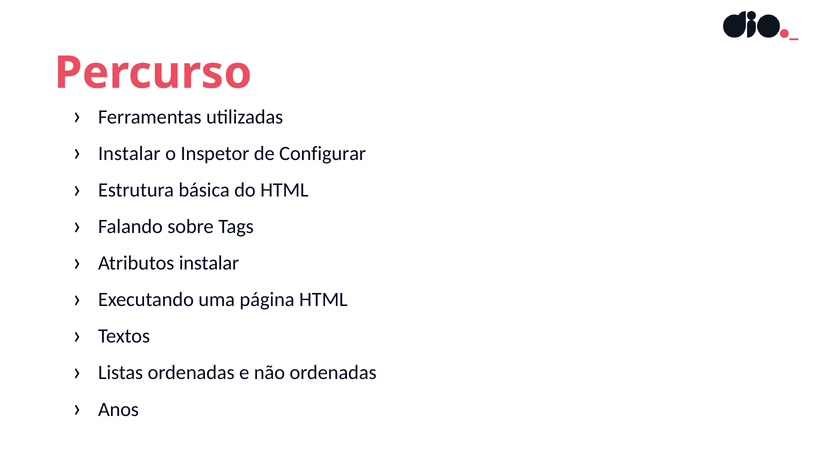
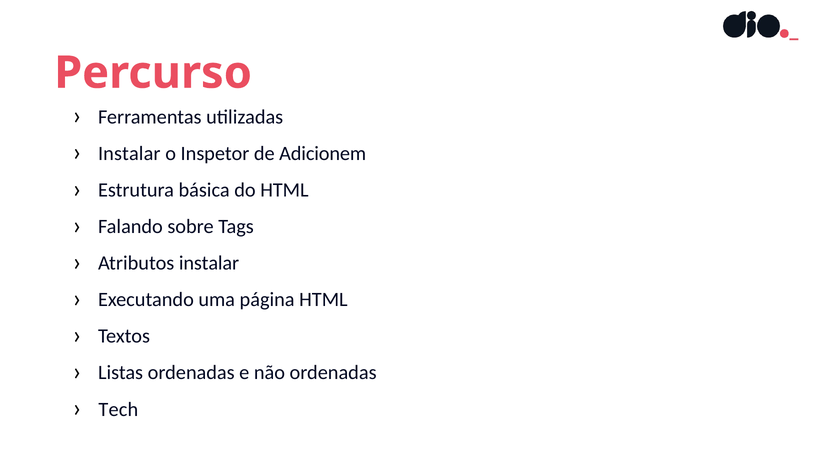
Configurar: Configurar -> Adicionem (323, 154)
Anos: Anos -> Tech (118, 410)
